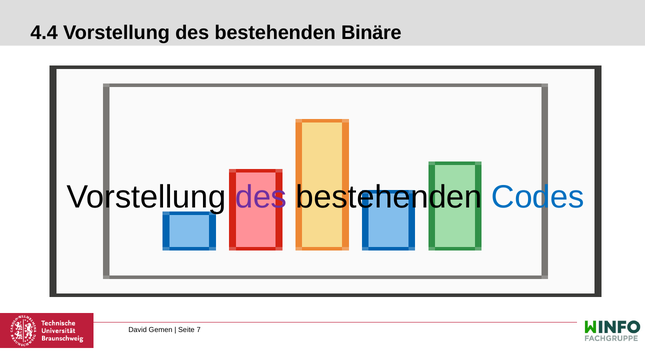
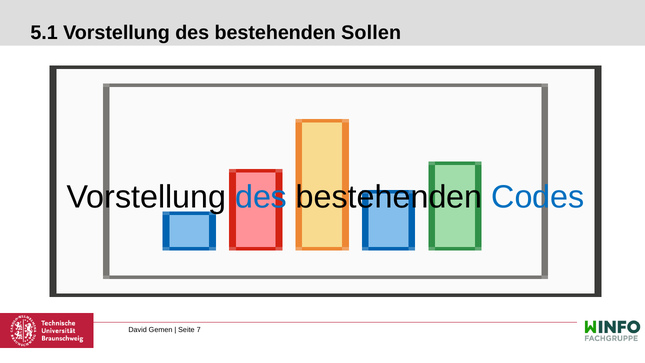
4.4: 4.4 -> 5.1 (44, 33)
Binäre: Binäre -> Sollen (371, 33)
des colour: purple -> blue (261, 197)
